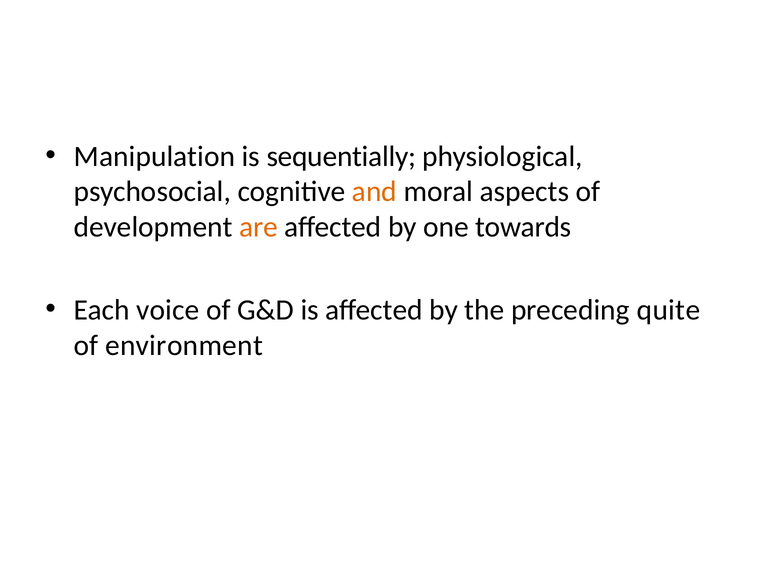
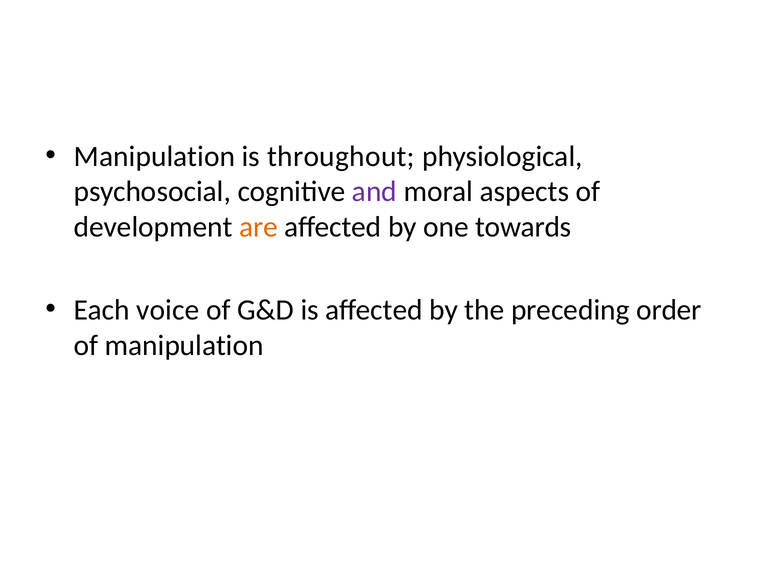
sequentially: sequentially -> throughout (341, 156)
and colour: orange -> purple (374, 192)
quite: quite -> order (669, 310)
of environment: environment -> manipulation (184, 345)
